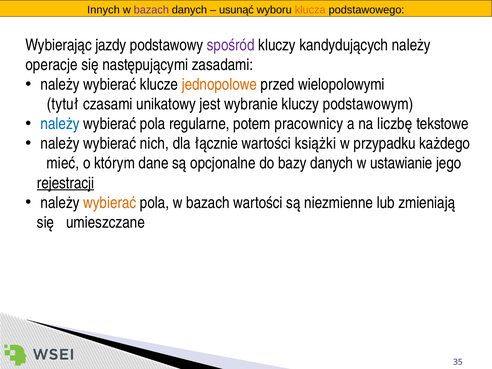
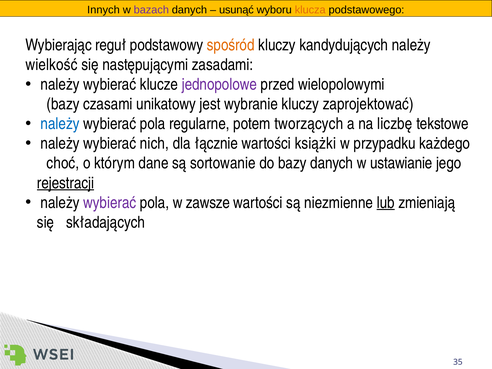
jazdy: jazdy -> reguł (111, 45)
spośród colour: purple -> orange (231, 45)
operacje: operacje -> wielkość (51, 65)
jednopolowe colour: orange -> purple (219, 85)
tytuł: tytuł -> bazy (63, 104)
podstawowym: podstawowym -> zaprojektować (368, 104)
pracownicy: pracownicy -> tworzących (309, 124)
mieć: mieć -> choć (63, 163)
opcjonalne: opcjonalne -> sortowanie (223, 163)
wybierać colour: orange -> purple (110, 203)
pola w bazach: bazach -> zawsze (208, 203)
lub underline: none -> present (386, 203)
umieszczane: umieszczane -> składających (105, 222)
